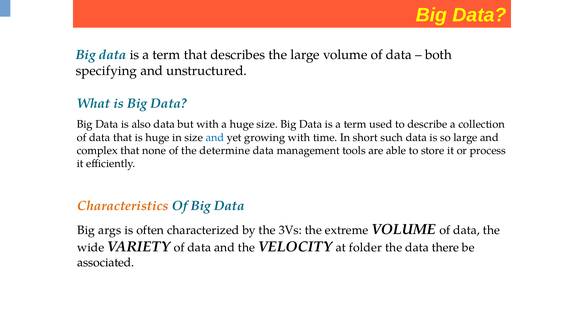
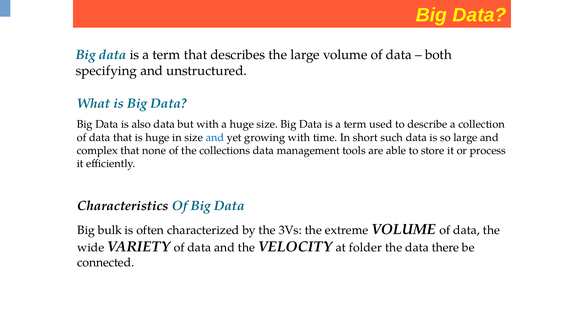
determine: determine -> collections (225, 151)
Characteristics colour: orange -> black (123, 206)
args: args -> bulk (110, 230)
associated: associated -> connected (106, 263)
